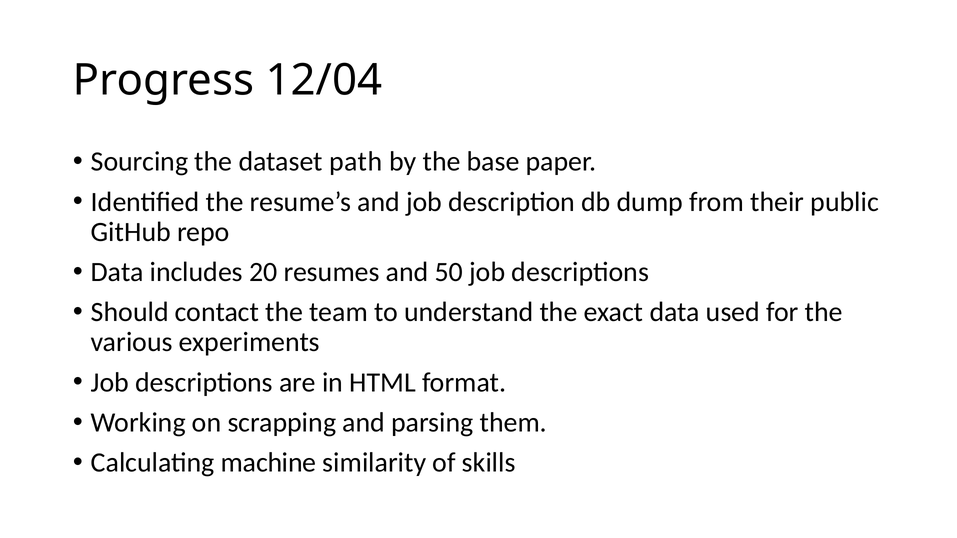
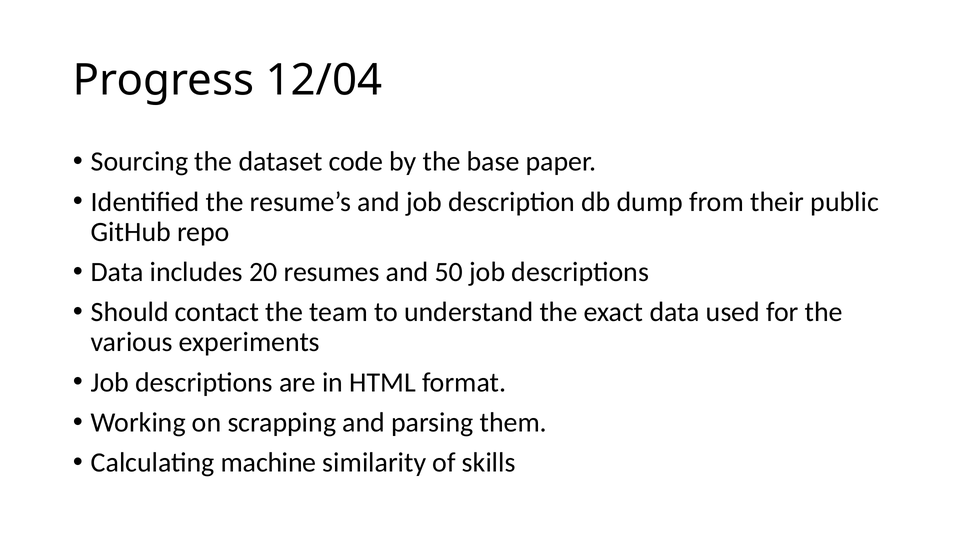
path: path -> code (356, 162)
